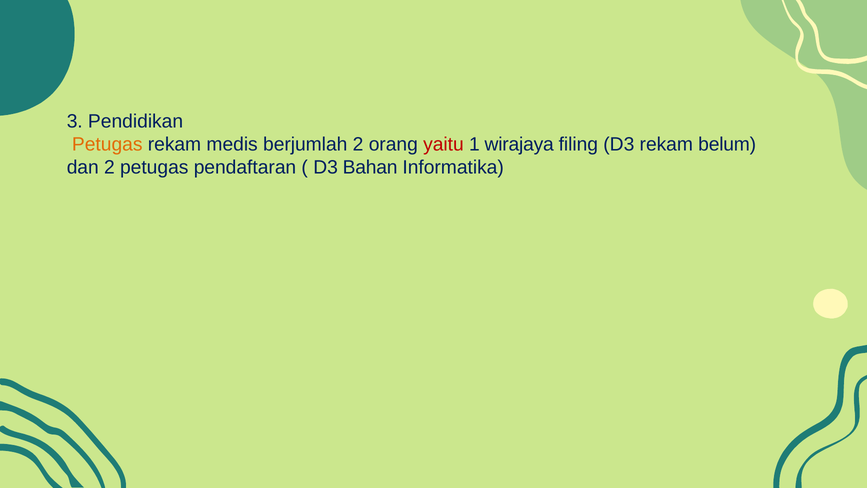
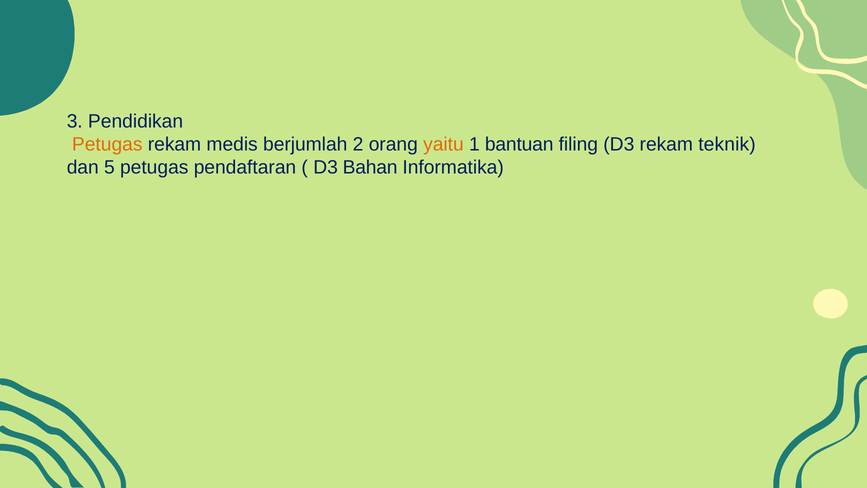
yaitu colour: red -> orange (443, 144)
wirajaya: wirajaya -> bantuan (519, 144)
belum: belum -> teknik (727, 144)
dan 2: 2 -> 5 (109, 167)
